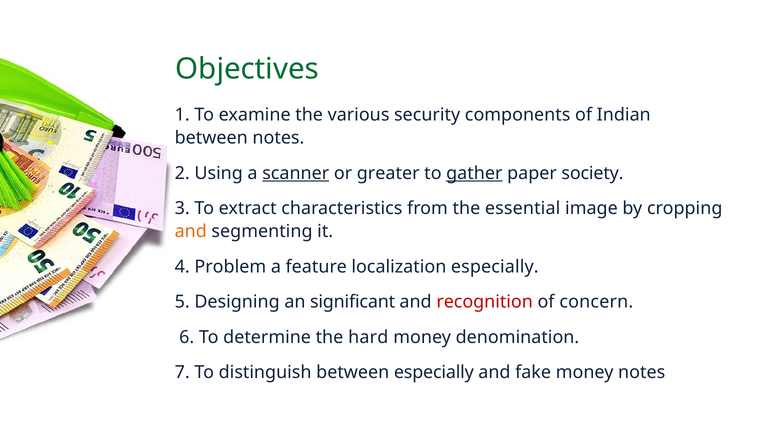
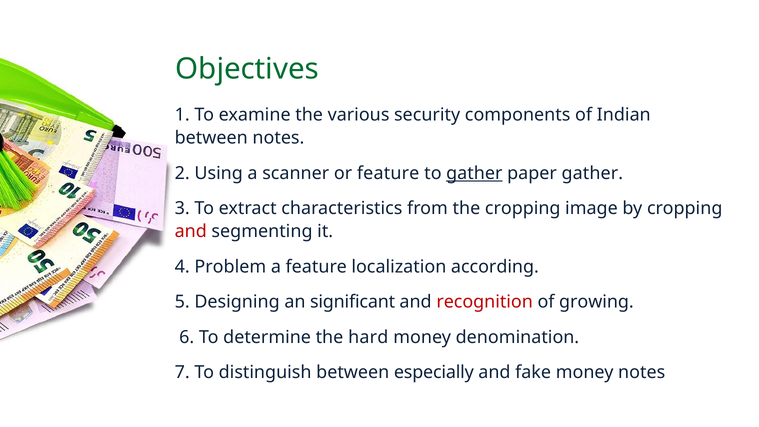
scanner underline: present -> none (296, 173)
or greater: greater -> feature (388, 173)
paper society: society -> gather (592, 173)
the essential: essential -> cropping (523, 209)
and colour: orange -> red (191, 232)
localization especially: especially -> according (495, 267)
concern: concern -> growing (596, 302)
